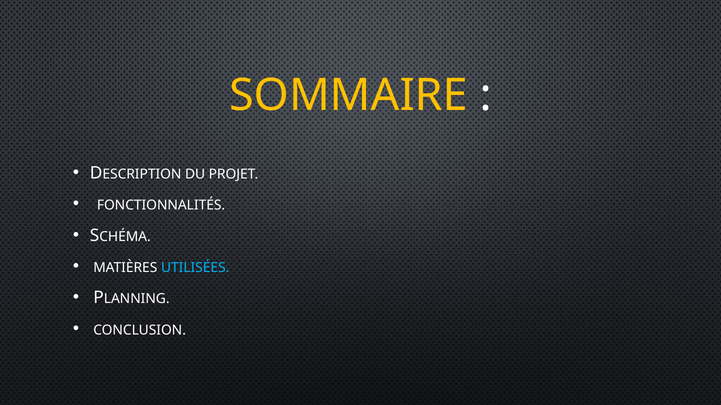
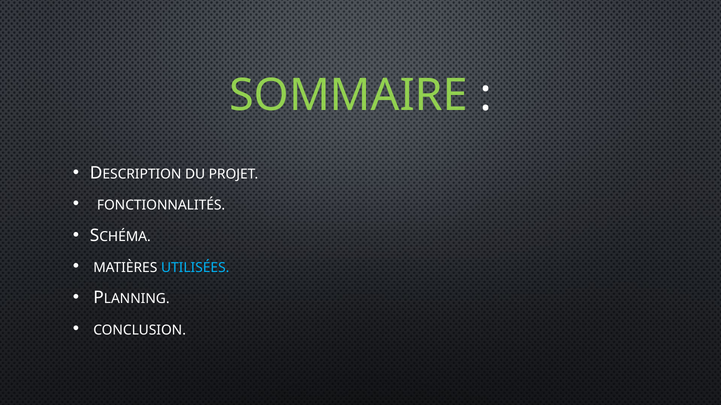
SOMMAIRE colour: yellow -> light green (348, 96)
